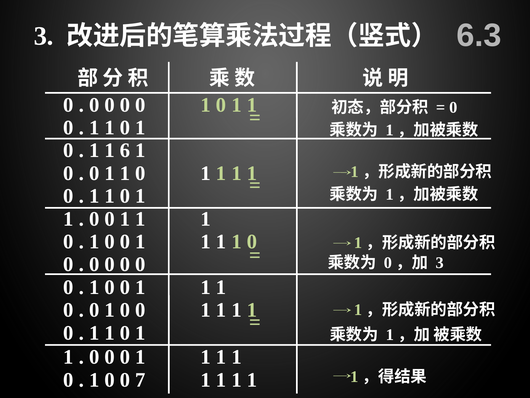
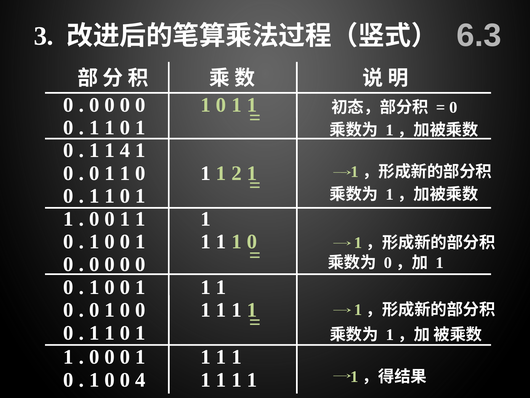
1 6: 6 -> 4 (125, 150)
1: 1 -> 2 (236, 173)
3: 3 -> 1 (440, 263)
0 7: 7 -> 4 (140, 379)
